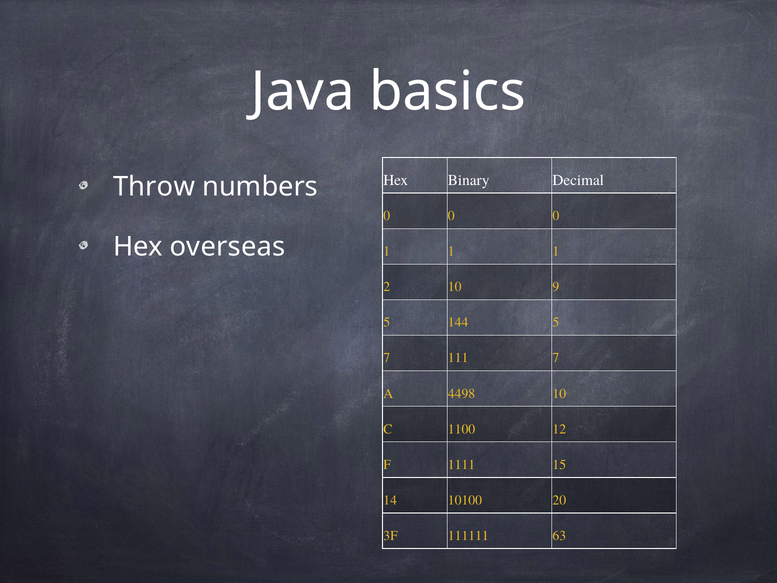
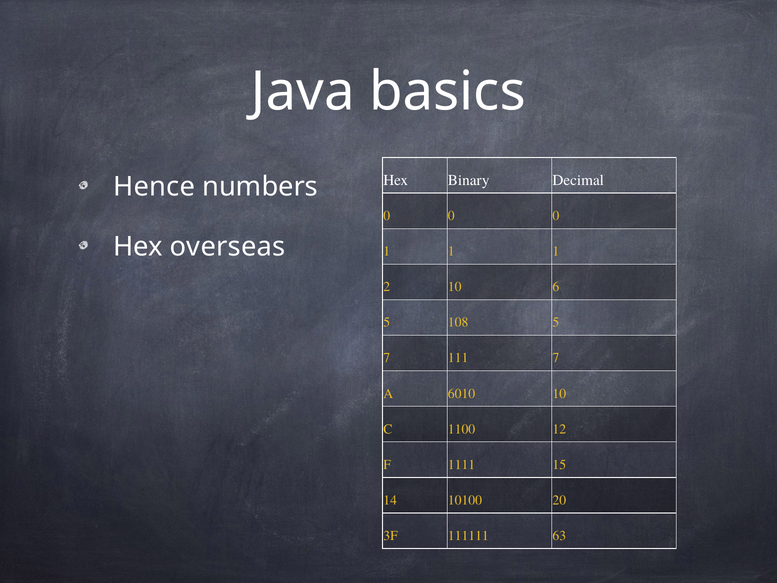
Throw: Throw -> Hence (154, 187)
9: 9 -> 6 (556, 287)
144: 144 -> 108 (458, 322)
4498: 4498 -> 6010 (462, 393)
